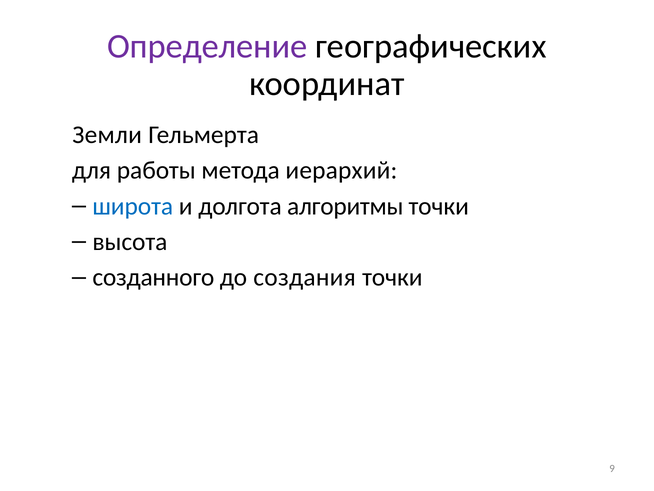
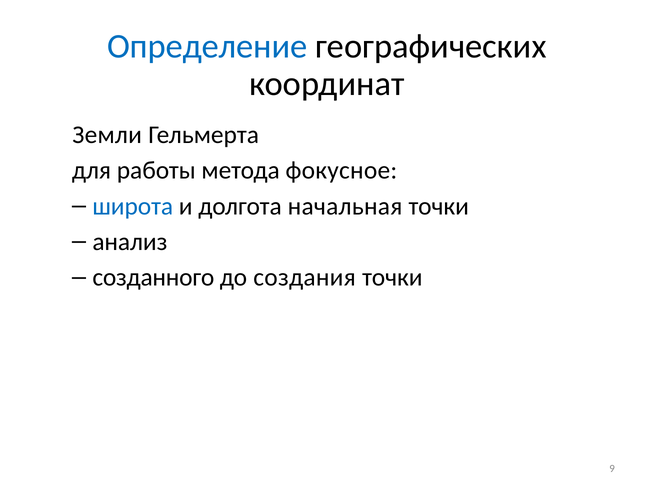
Определение colour: purple -> blue (207, 46)
иерархий: иерархий -> фокусное (341, 170)
алгоритмы: алгоритмы -> начальная (345, 206)
высота: высота -> анализ (130, 242)
